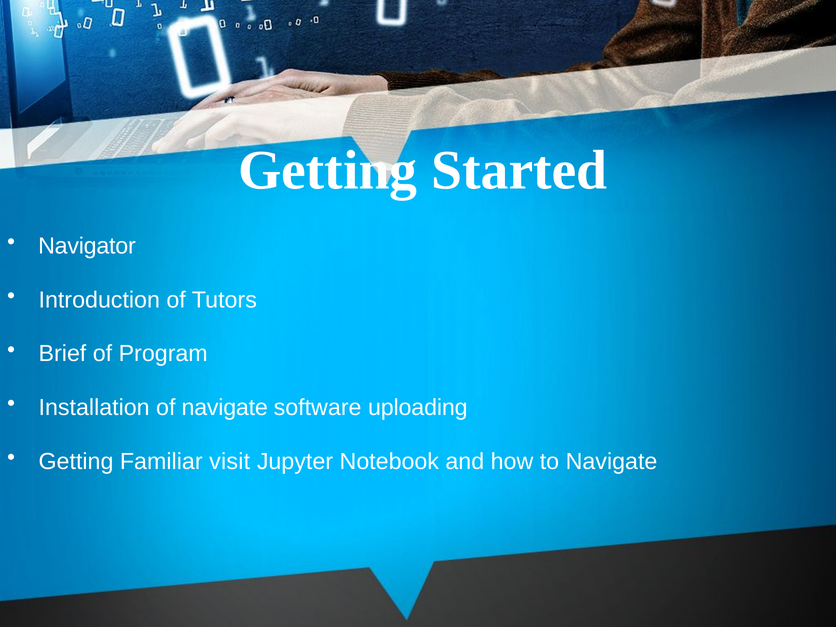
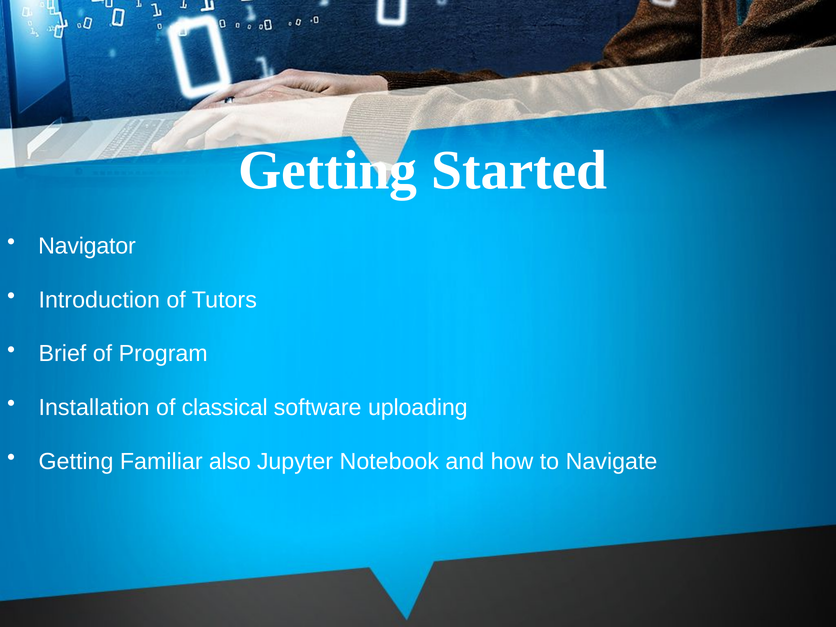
of navigate: navigate -> classical (225, 408)
visit: visit -> also (230, 462)
